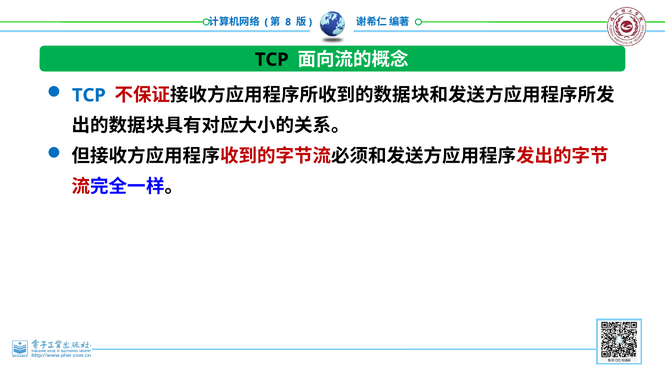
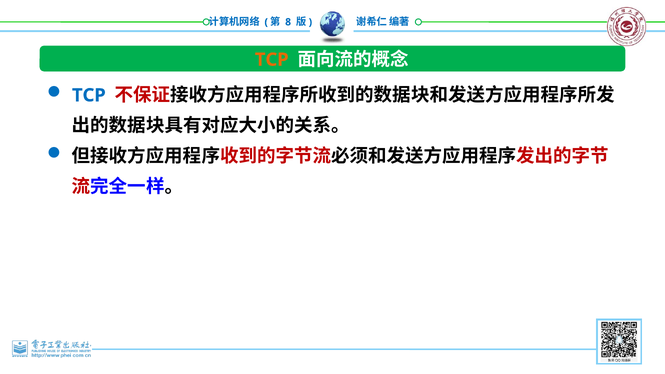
TCP colour: black -> orange (272, 60)
